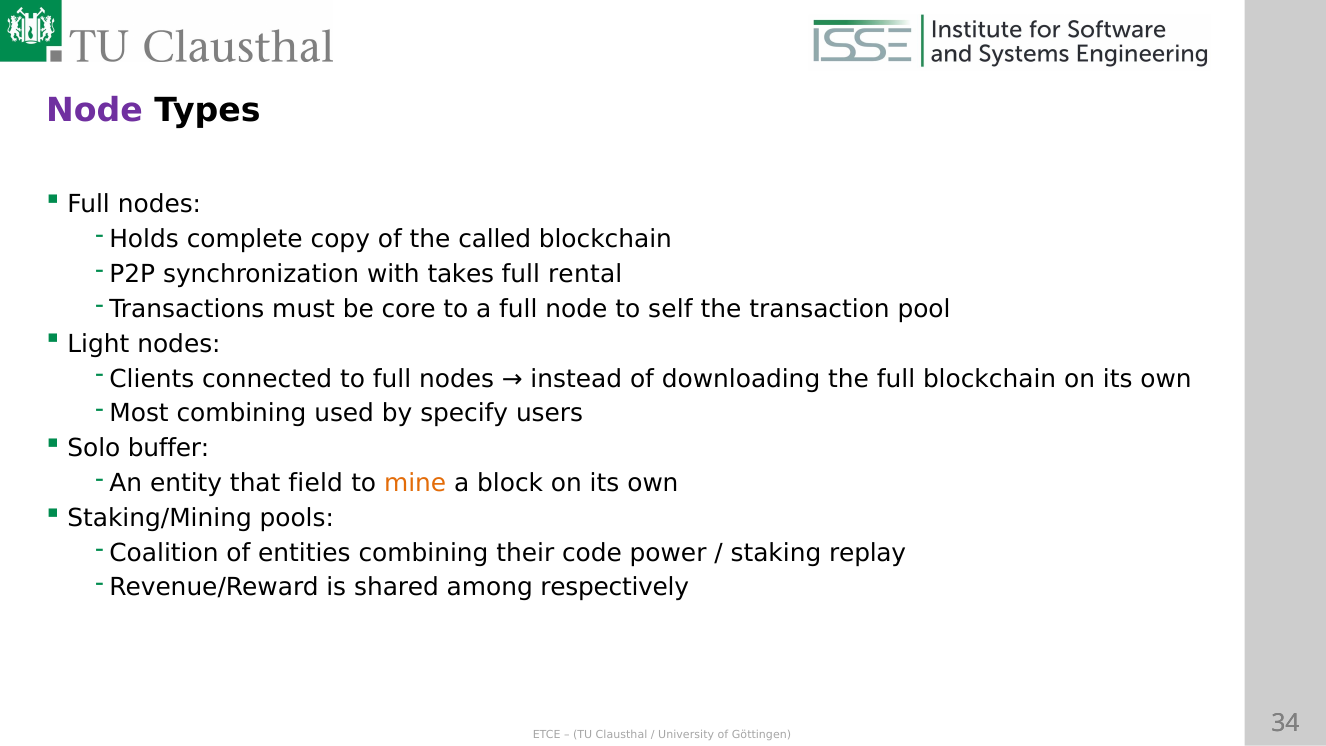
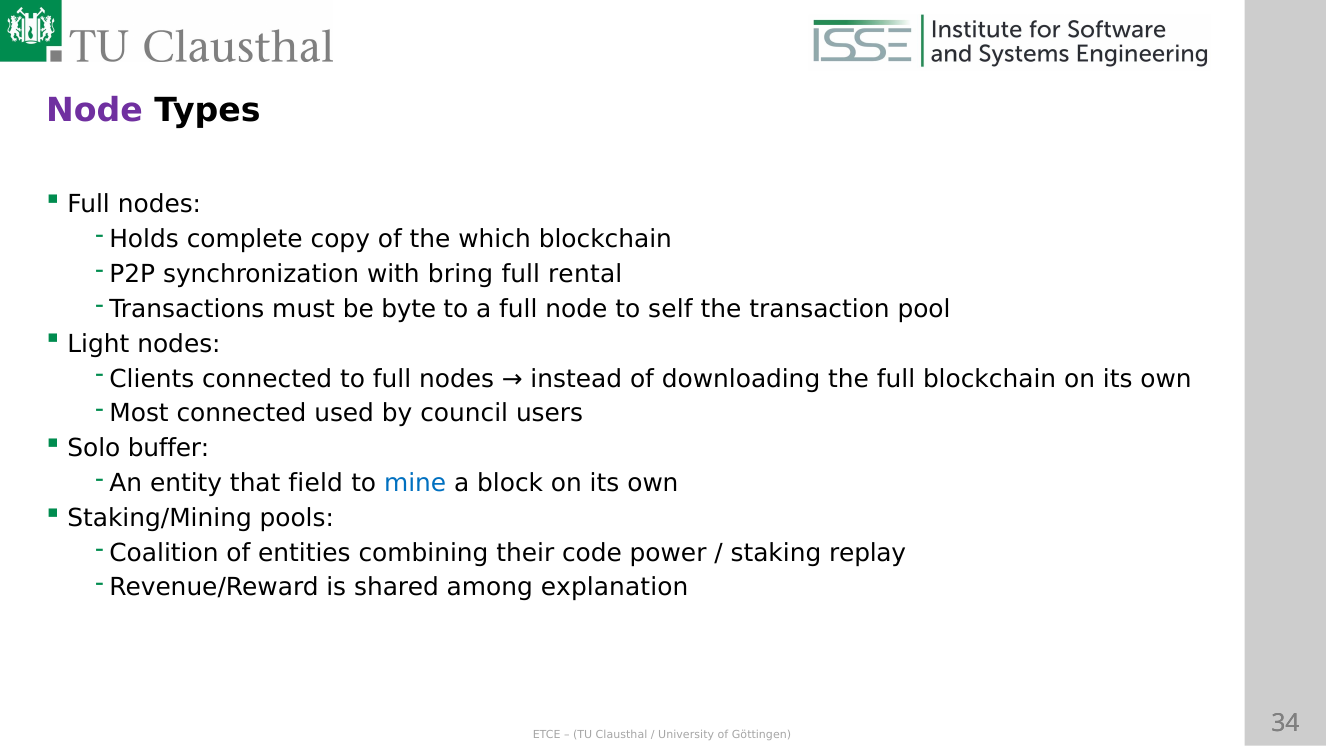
called: called -> which (495, 240)
takes: takes -> bring (461, 274)
core: core -> byte (409, 309)
Most combining: combining -> connected (241, 414)
specify: specify -> council (464, 414)
mine colour: orange -> blue (415, 483)
respectively: respectively -> explanation (615, 588)
